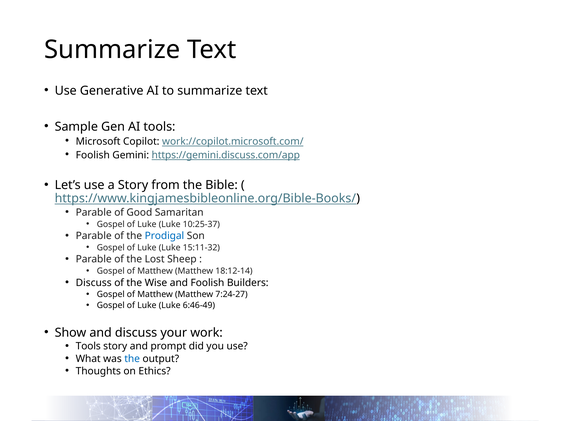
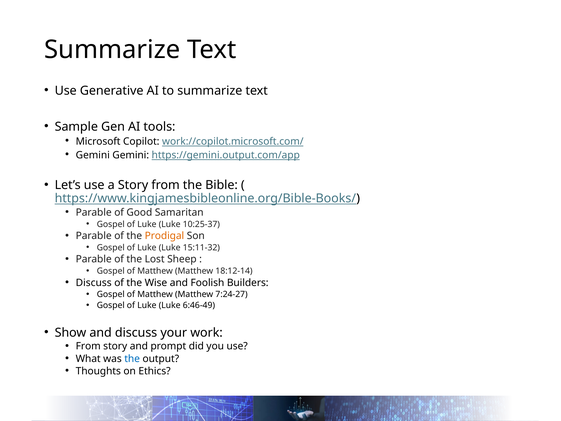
Foolish: Foolish -> Gemini (93, 155)
https://gemini.discuss.com/app: https://gemini.discuss.com/app -> https://gemini.output.com/app (226, 155)
Prodigal colour: blue -> orange (164, 236)
Tools: Tools -> From (88, 346)
